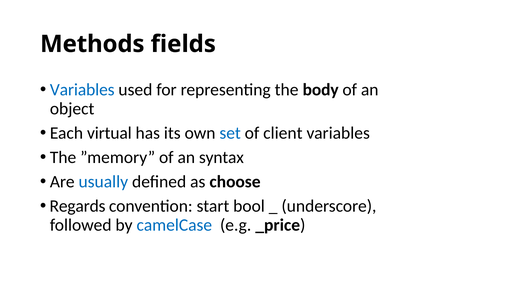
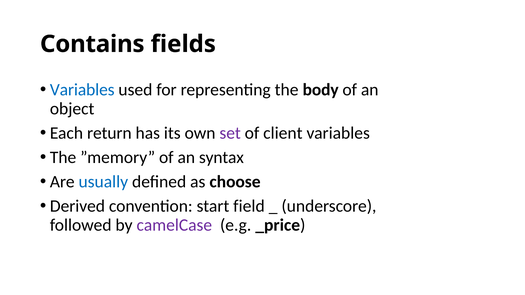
Methods: Methods -> Contains (92, 44)
virtual: virtual -> return (109, 133)
set colour: blue -> purple (230, 133)
Regards: Regards -> Derived (77, 206)
bool: bool -> field (249, 206)
camelCase colour: blue -> purple (174, 225)
